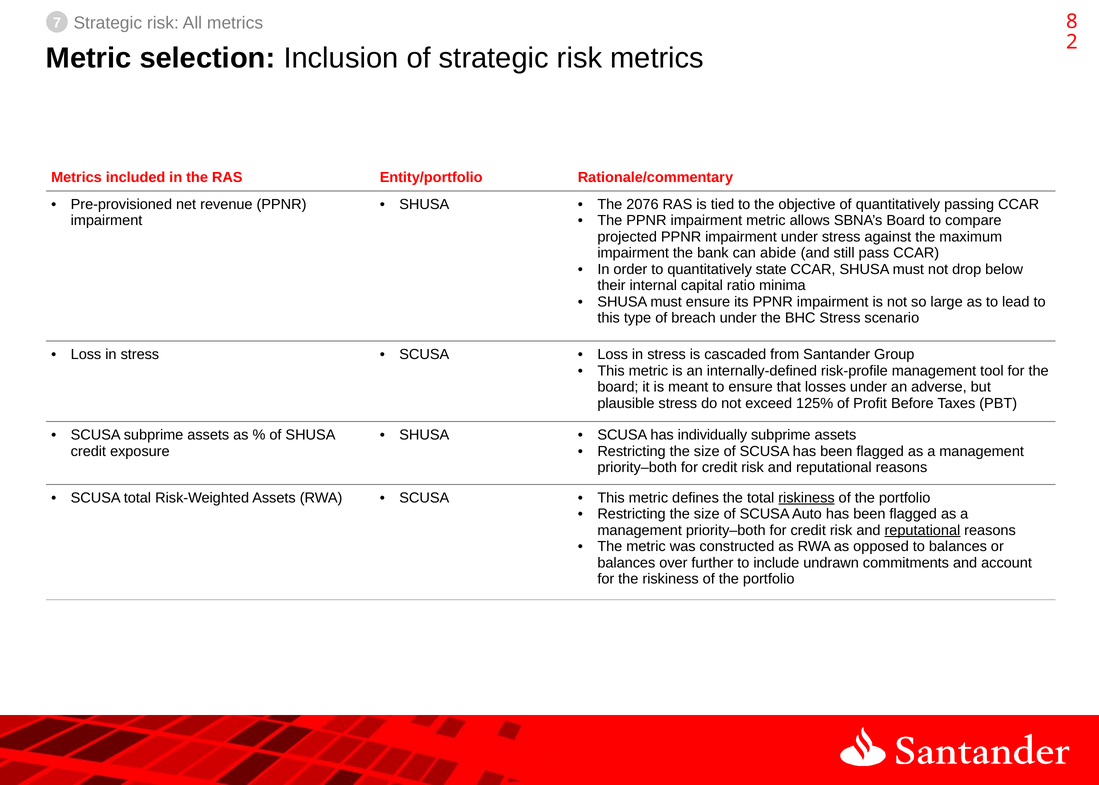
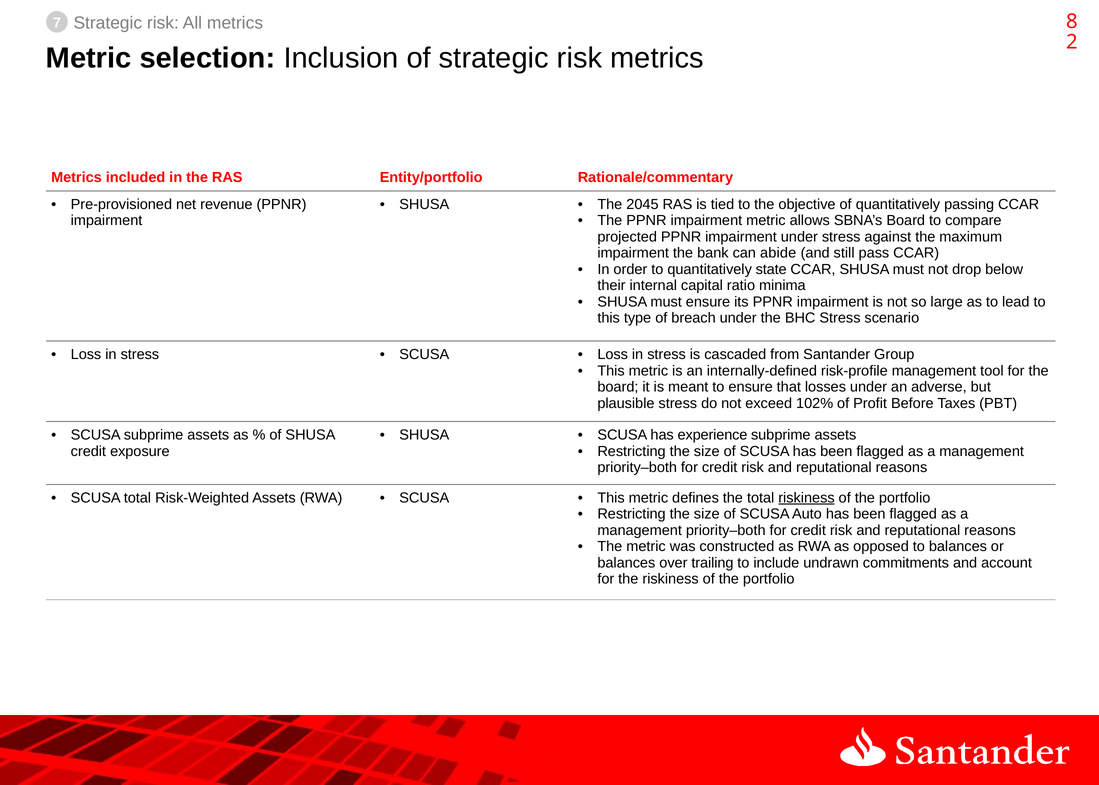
2076: 2076 -> 2045 (642, 204)
125%: 125% -> 102% (815, 403)
individually: individually -> experience (712, 435)
reputational underline: present -> none (922, 530)
further: further -> trailing (712, 563)
